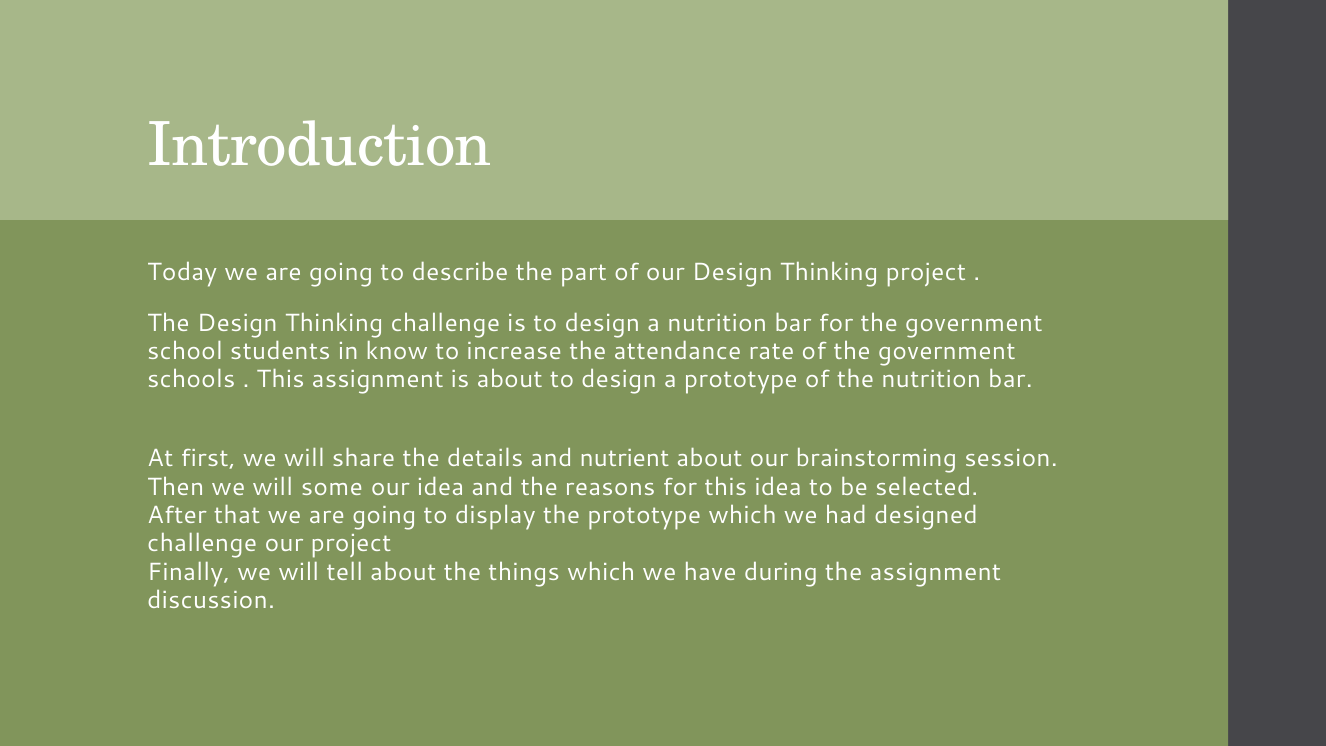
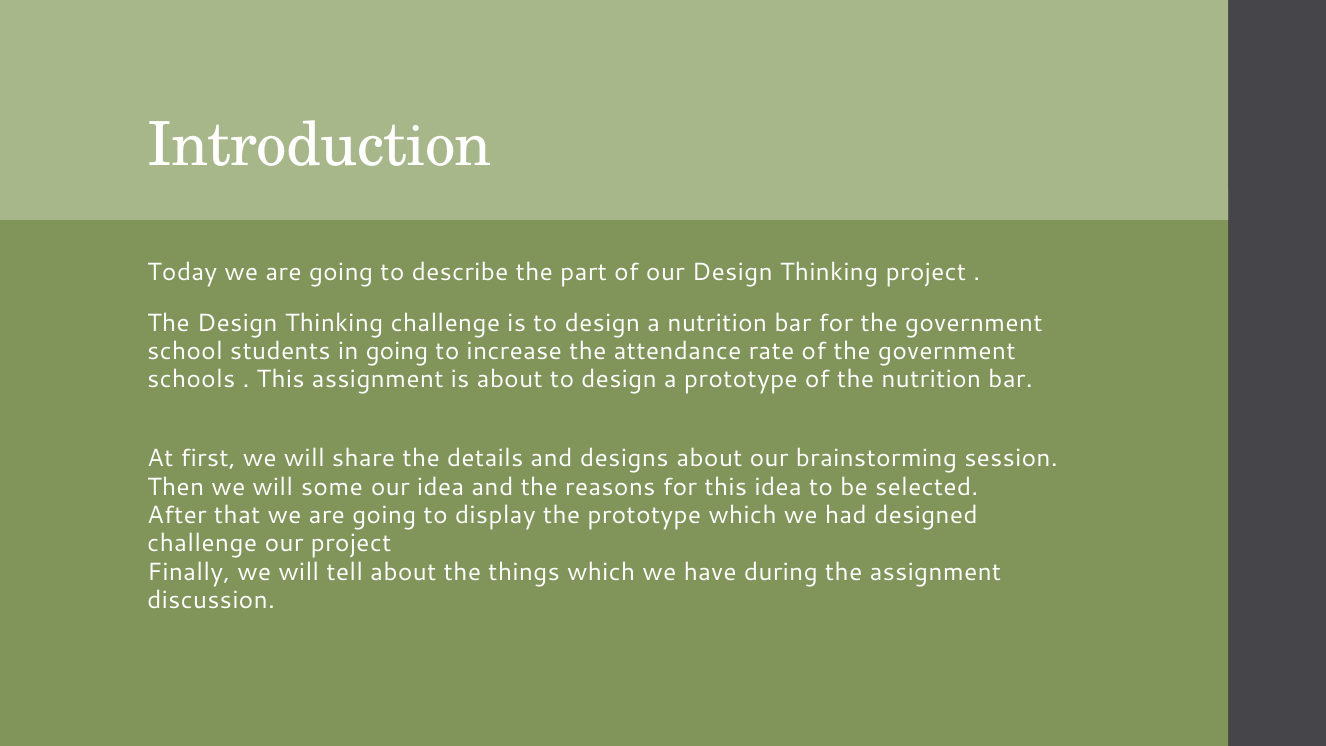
in know: know -> going (397, 351)
nutrient: nutrient -> designs (624, 458)
